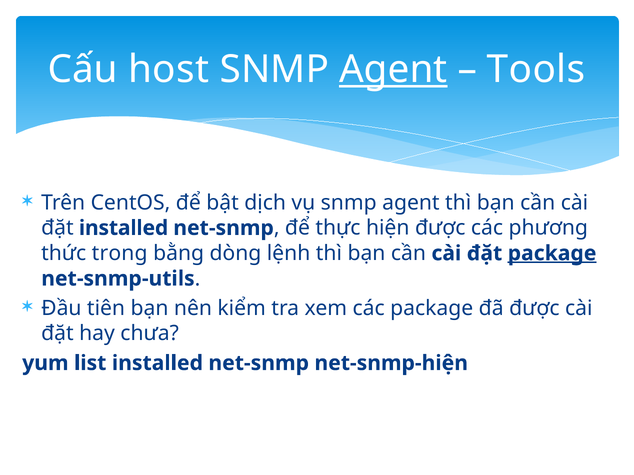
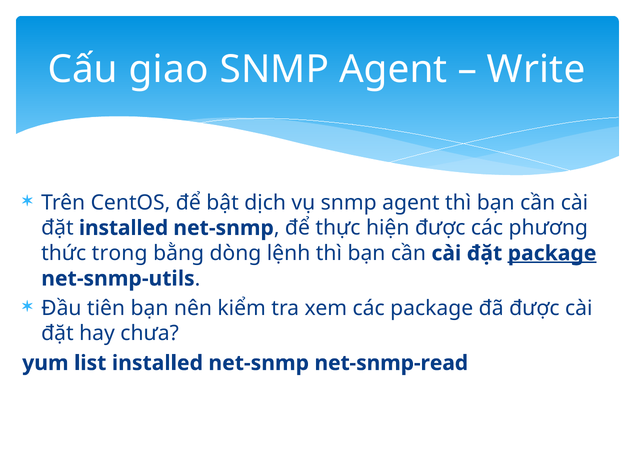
host: host -> giao (169, 70)
Agent underline: present -> none (393, 70)
Tools: Tools -> Write (536, 70)
net-snmp-hiện: net-snmp-hiện -> net-snmp-read (391, 363)
